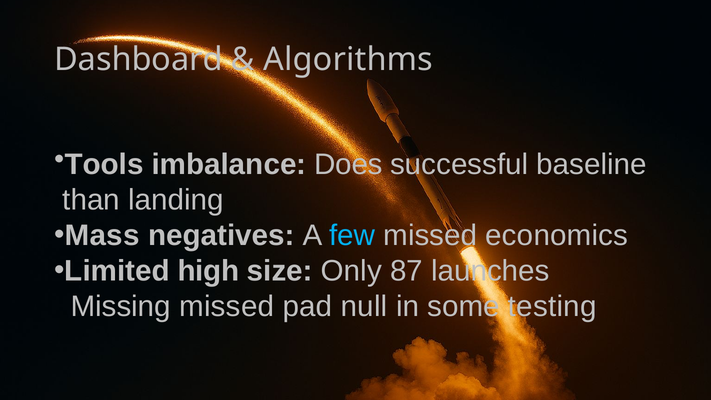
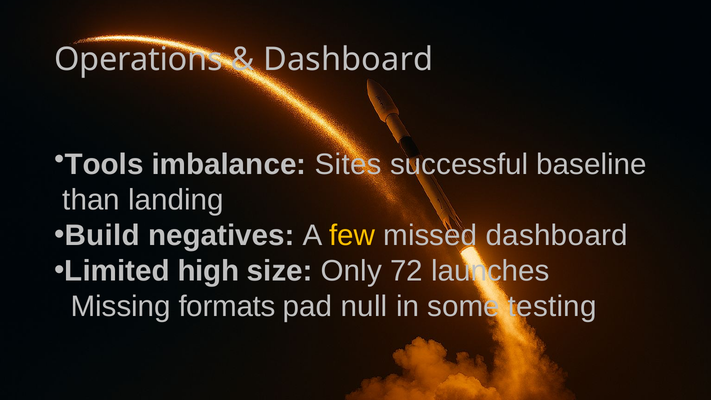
Dashboard: Dashboard -> Operations (138, 60)
Algorithms: Algorithms -> Dashboard (348, 60)
Does: Does -> Sites (348, 164)
Mass: Mass -> Build (102, 235)
few colour: light blue -> yellow (352, 235)
missed economics: economics -> dashboard (557, 235)
87: 87 -> 72 (406, 271)
Missing missed: missed -> formats (227, 306)
